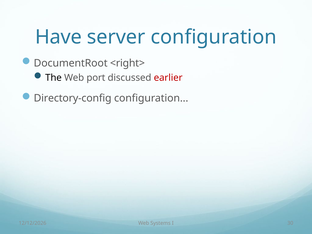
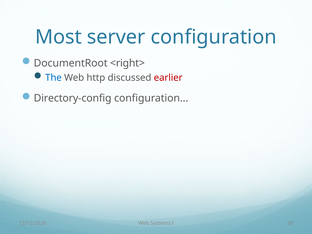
Have: Have -> Most (58, 37)
The colour: black -> blue (53, 78)
port: port -> http (96, 78)
